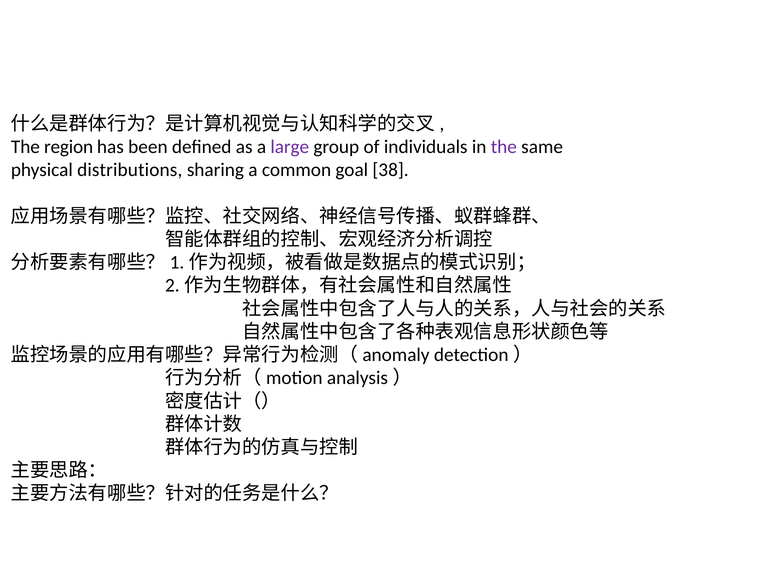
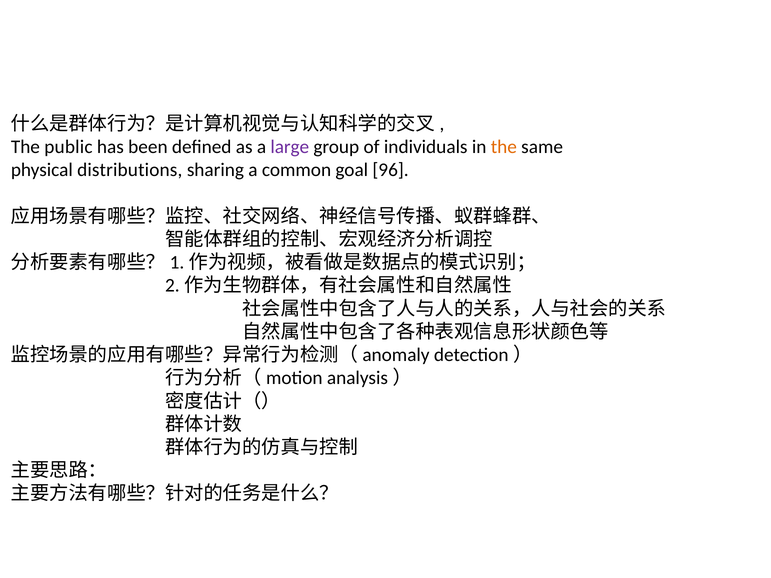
region: region -> public (68, 147)
the colour: purple -> orange (504, 147)
38: 38 -> 96 (391, 170)
